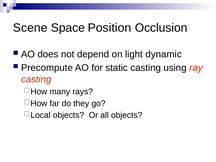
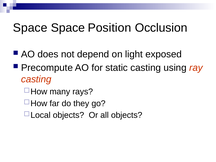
Scene: Scene -> Space (30, 28)
dynamic: dynamic -> exposed (164, 54)
